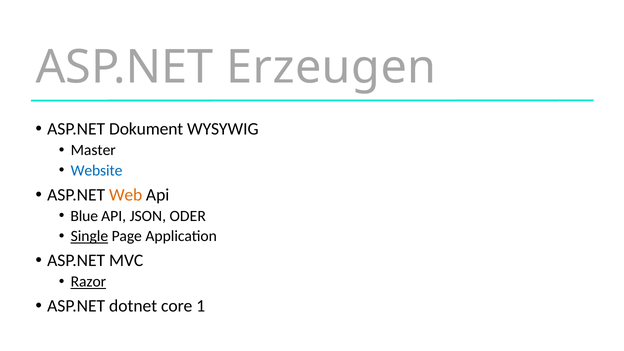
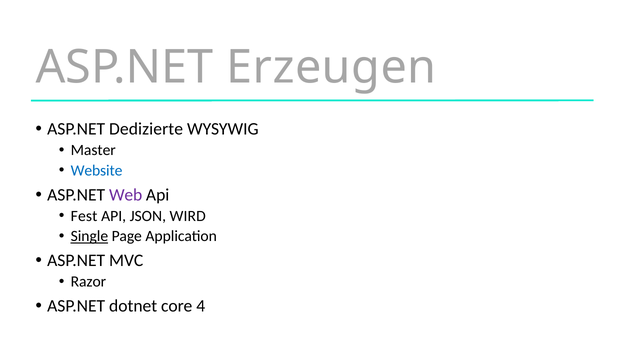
Dokument: Dokument -> Dedizierte (146, 129)
Web colour: orange -> purple (126, 195)
Blue: Blue -> Fest (84, 216)
ODER: ODER -> WIRD (188, 216)
Razor underline: present -> none (88, 282)
1: 1 -> 4 (201, 306)
